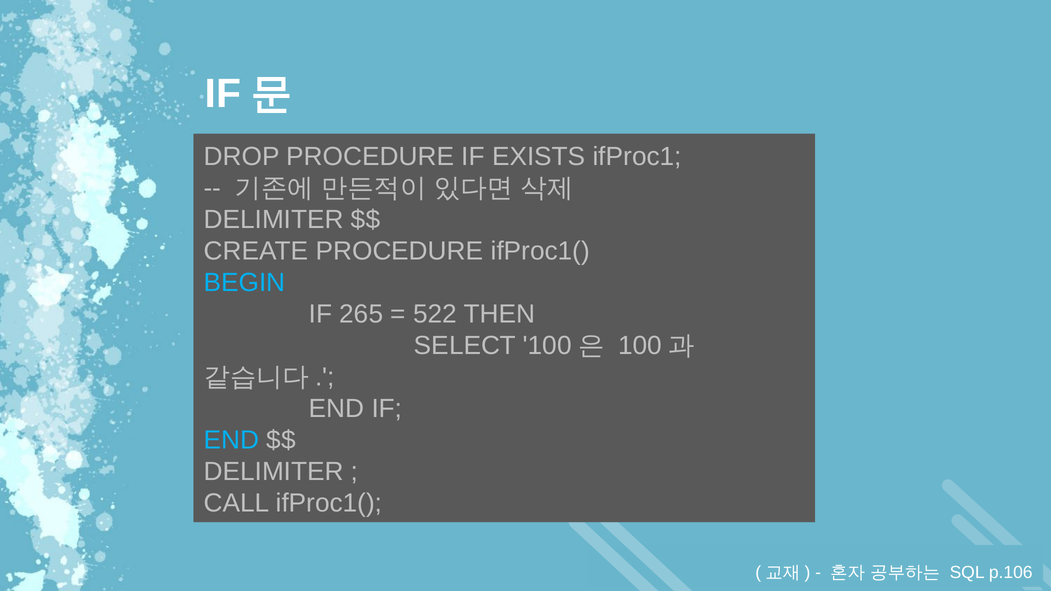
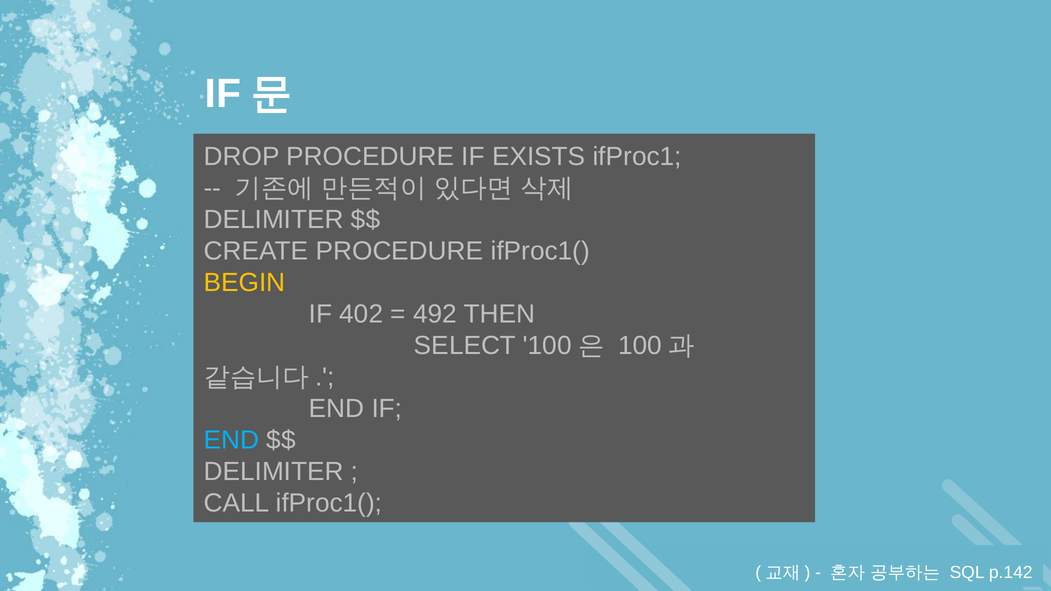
BEGIN colour: light blue -> yellow (245, 283)
265: 265 -> 402 (361, 314)
522: 522 -> 492 (435, 314)
p.106: p.106 -> p.142 (1011, 573)
